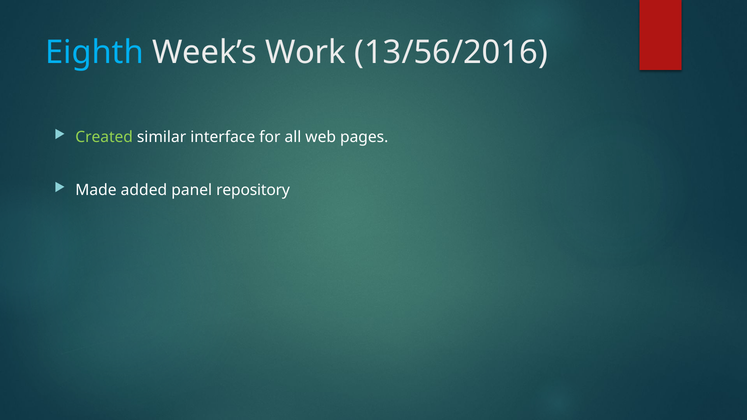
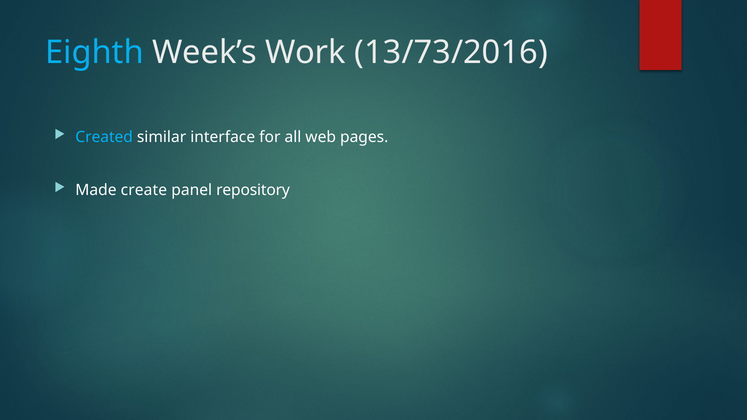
13/56/2016: 13/56/2016 -> 13/73/2016 (451, 52)
Created colour: light green -> light blue (104, 137)
added: added -> create (144, 190)
